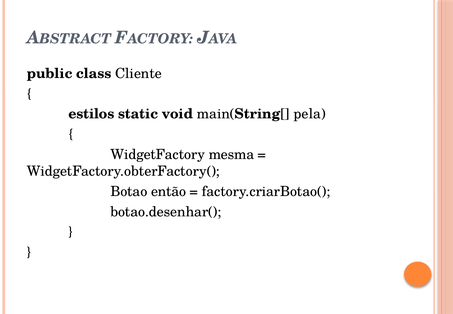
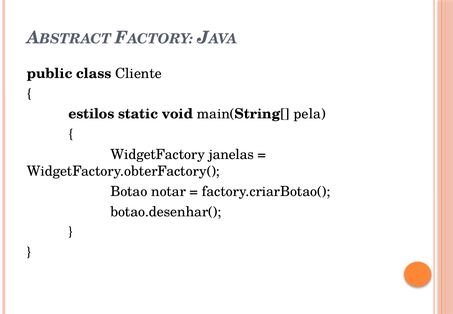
mesma: mesma -> janelas (231, 154)
então: então -> notar (169, 191)
